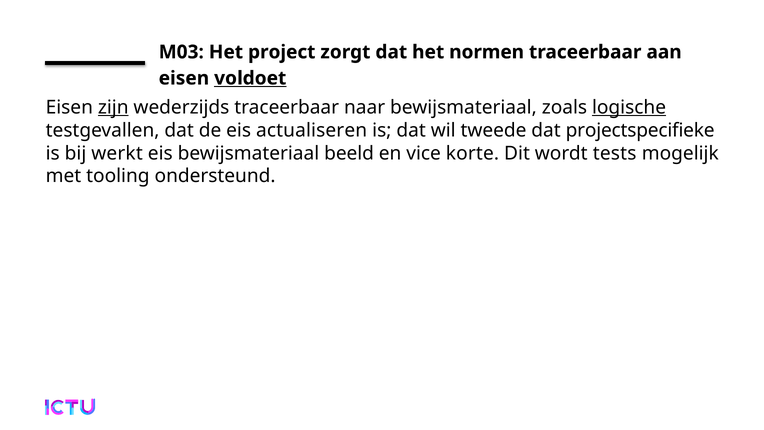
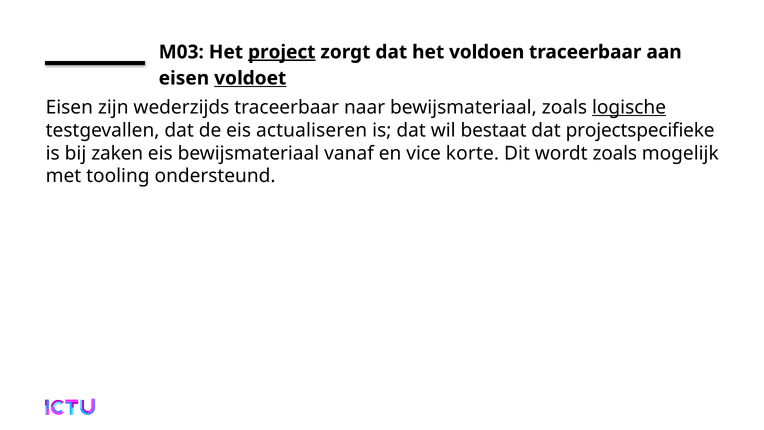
project underline: none -> present (282, 52)
normen: normen -> voldoen (487, 52)
zijn underline: present -> none (113, 107)
tweede: tweede -> bestaat (494, 130)
werkt: werkt -> zaken (117, 153)
beeld: beeld -> vanaf (349, 153)
wordt tests: tests -> zoals (615, 153)
